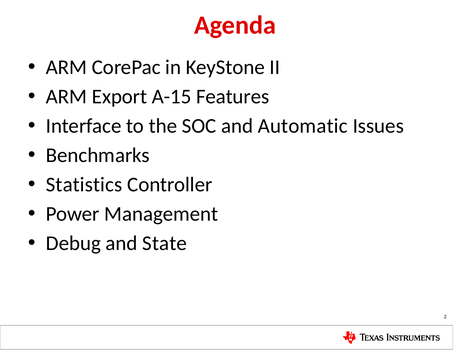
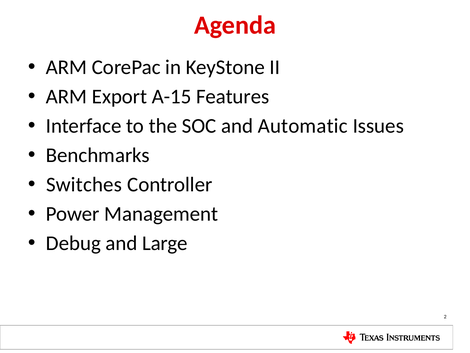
Statistics: Statistics -> Switches (84, 184)
State: State -> Large (165, 243)
